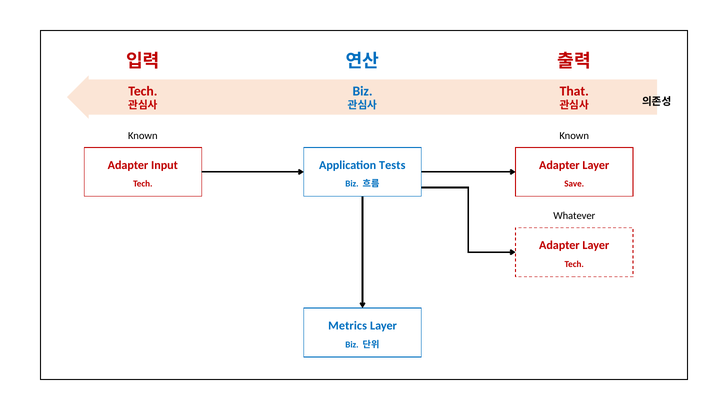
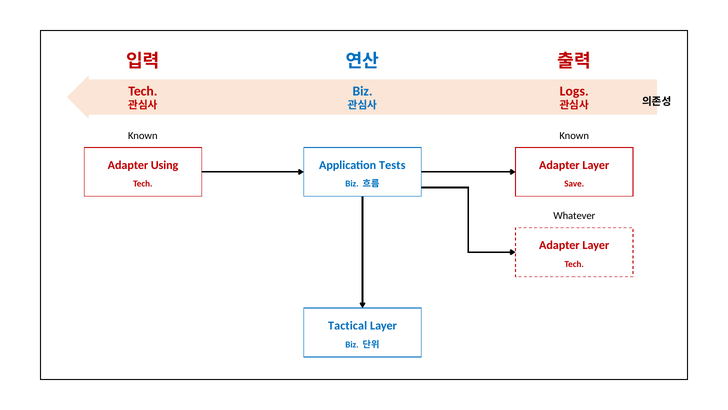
That: That -> Logs (574, 91)
Input: Input -> Using (165, 165)
Metrics: Metrics -> Tactical (348, 325)
